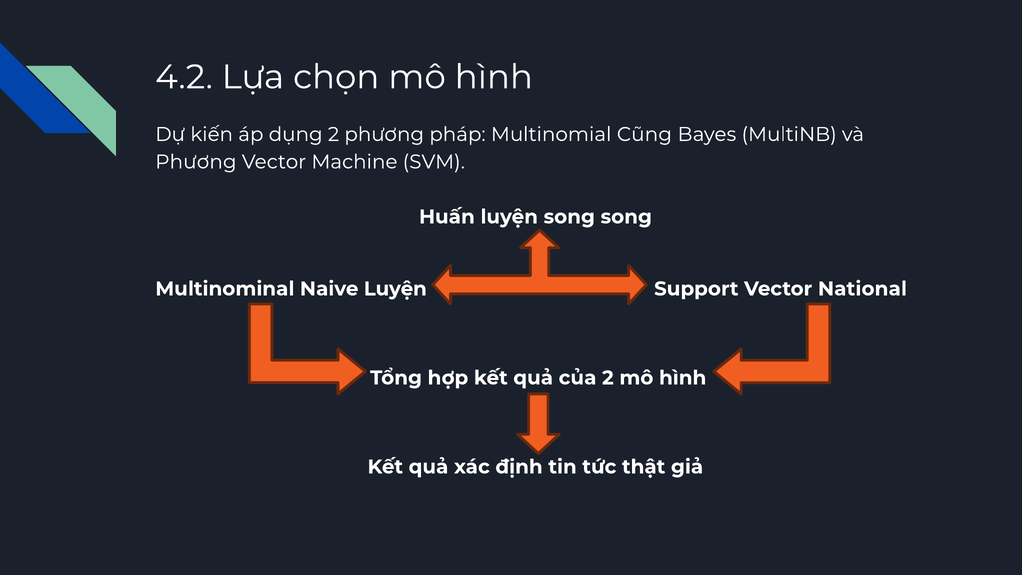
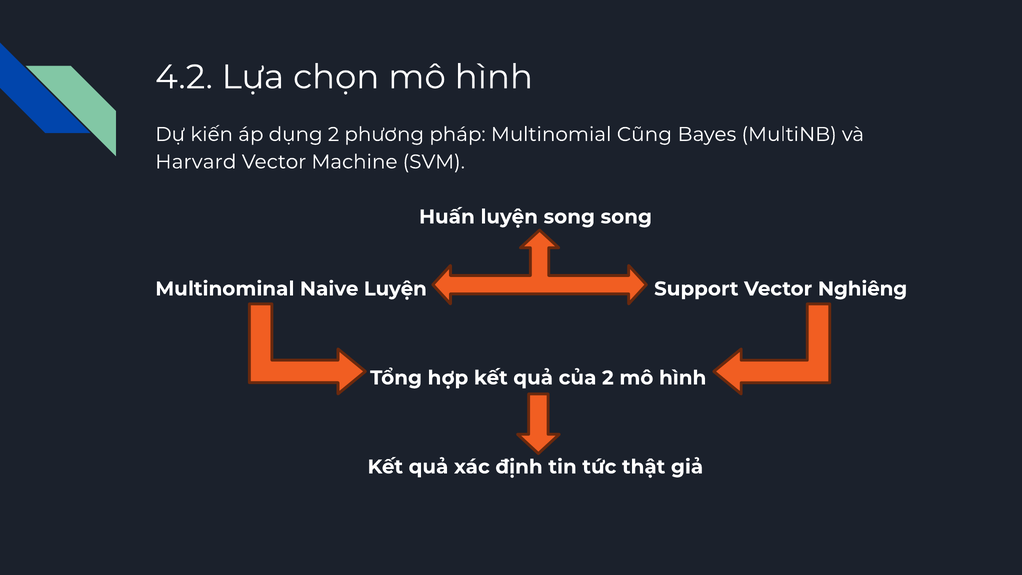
Phương: Phương -> Harvard (196, 162)
National: National -> Nghiêng (863, 289)
